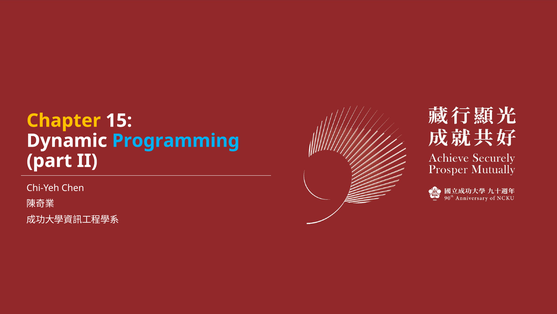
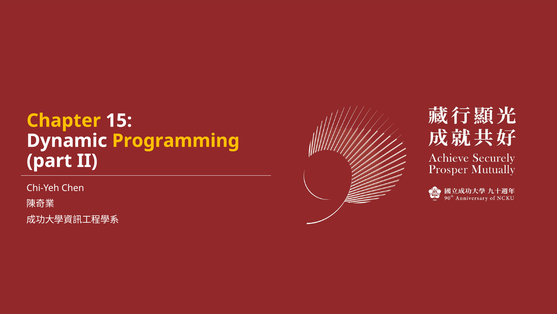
Programming colour: light blue -> yellow (176, 140)
